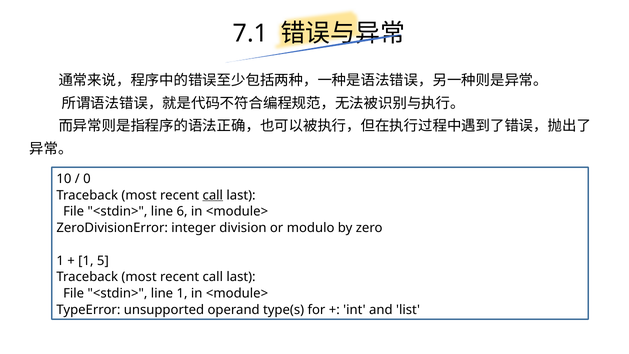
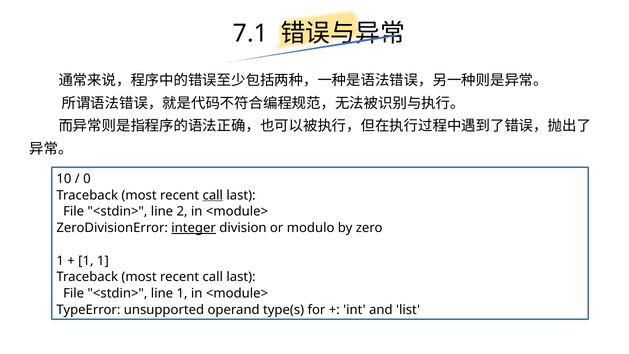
6: 6 -> 2 (182, 211)
integer underline: none -> present (194, 228)
1 5: 5 -> 1 (103, 261)
